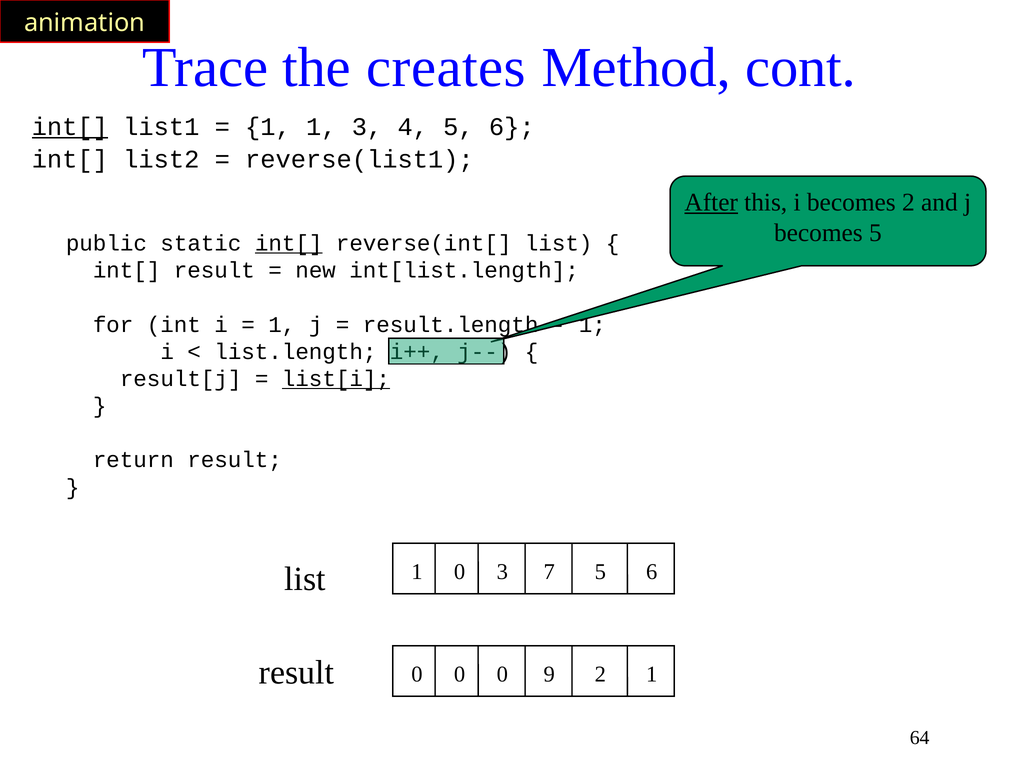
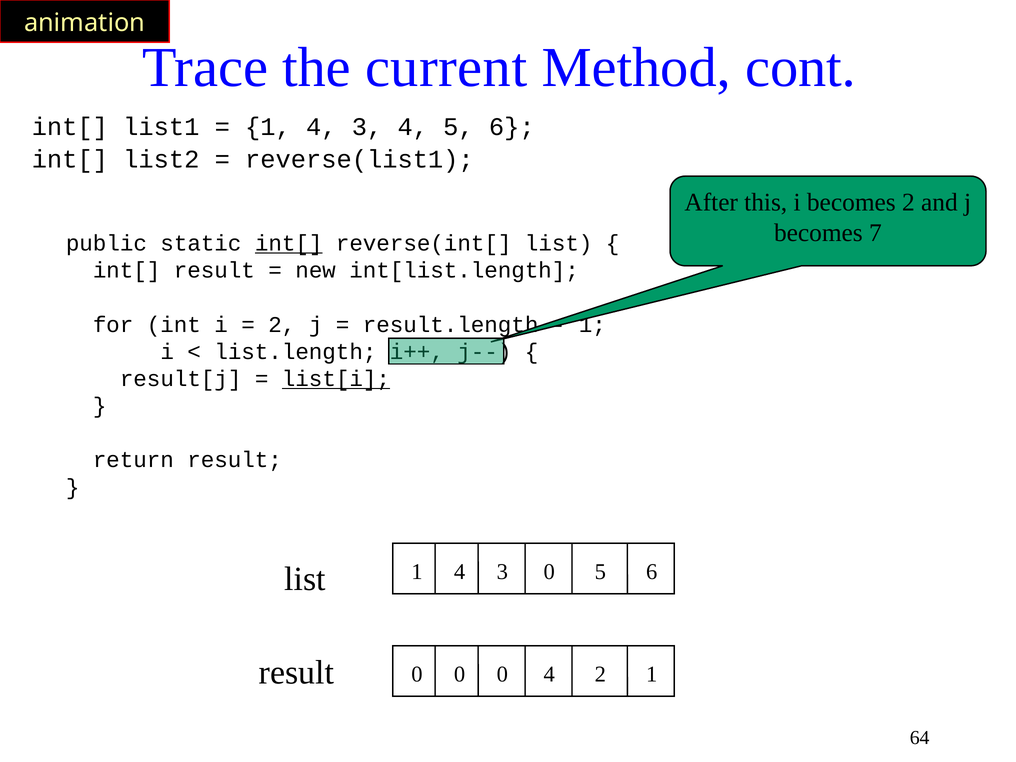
creates: creates -> current (446, 67)
int[ underline: present -> none (70, 127)
1: 1 -> 4 (321, 127)
After underline: present -> none (711, 203)
becomes 5: 5 -> 7 (875, 233)
1: 1 -> 2 (282, 325)
0: 0 -> 4 (460, 572)
3 7: 7 -> 0 (549, 572)
0 9: 9 -> 4 (549, 674)
